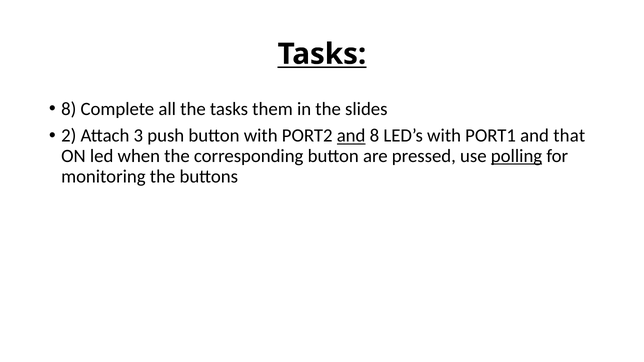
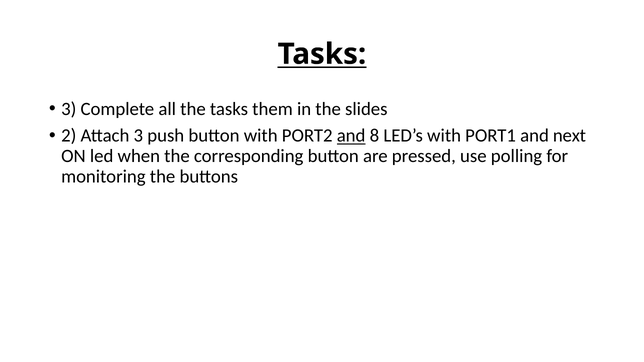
8: 8 -> 3 (69, 109)
that: that -> next (569, 136)
polling underline: present -> none (517, 156)
